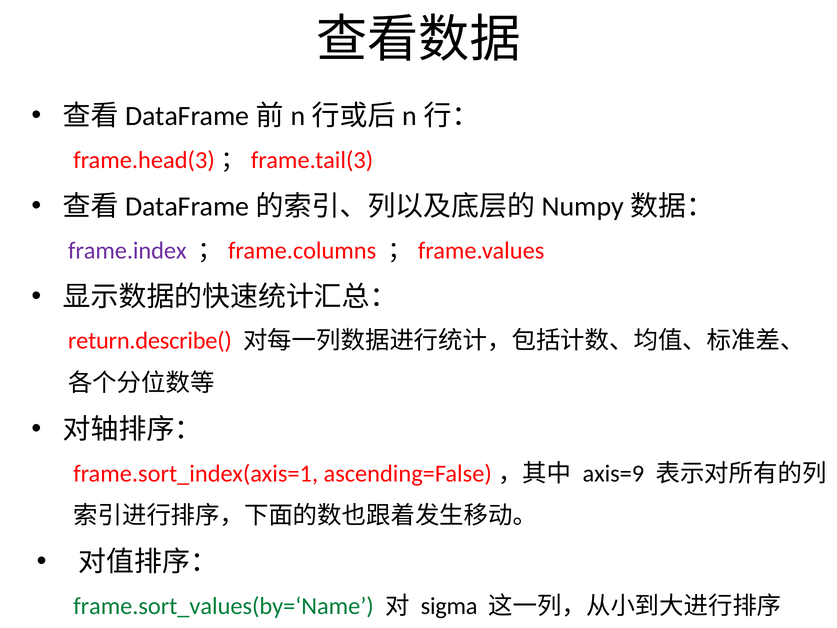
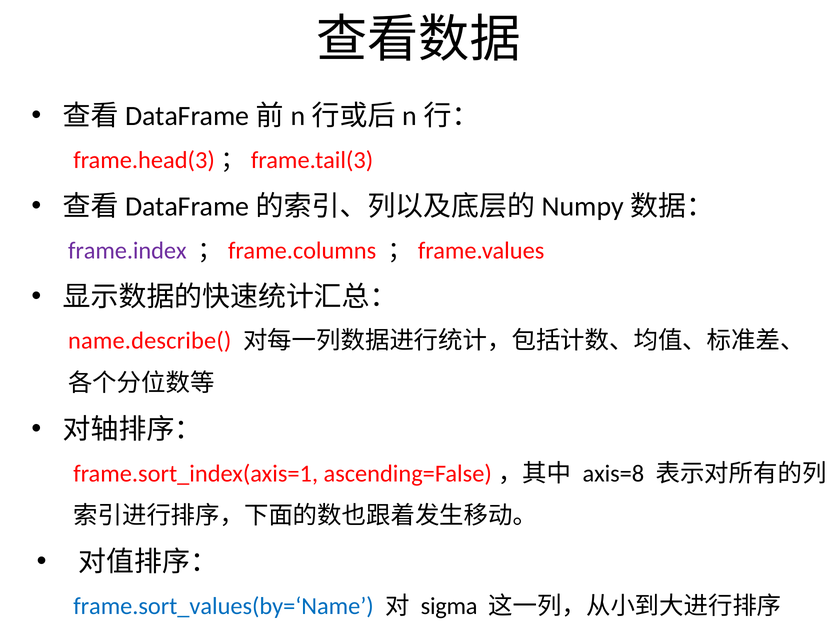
return.describe(: return.describe( -> name.describe( (150, 341)
axis=9: axis=9 -> axis=8 (613, 473)
frame.sort_values(by=‘Name colour: green -> blue (223, 606)
